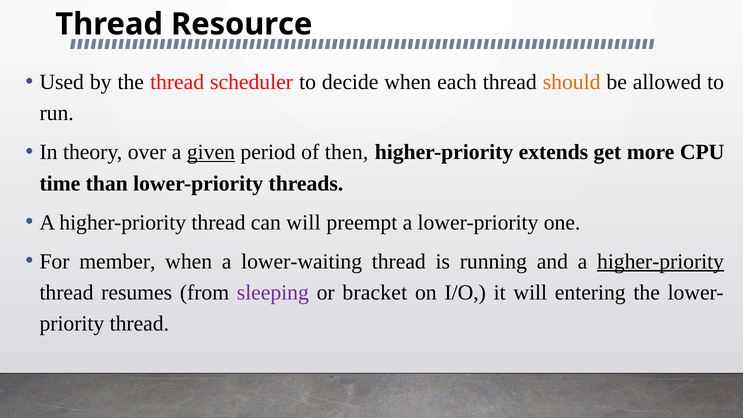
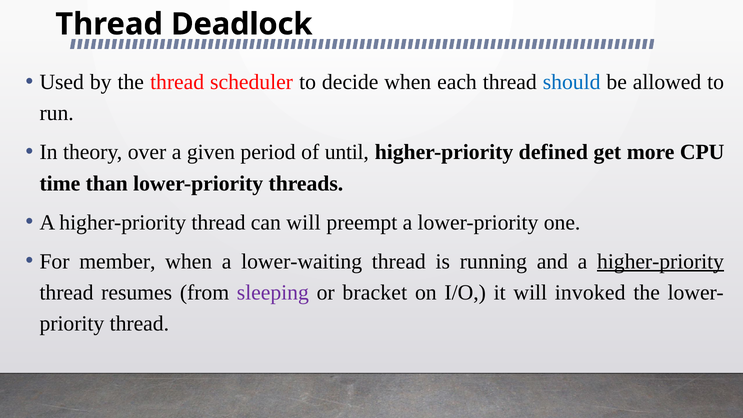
Resource: Resource -> Deadlock (242, 24)
should colour: orange -> blue (572, 82)
given underline: present -> none (211, 152)
then: then -> until (347, 152)
extends: extends -> defined (553, 152)
entering: entering -> invoked (590, 293)
